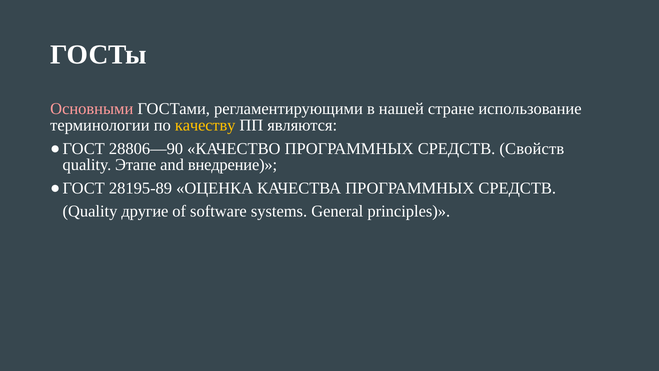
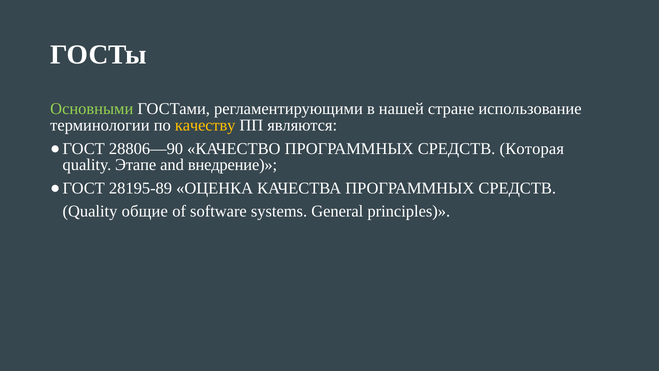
Основными colour: pink -> light green (92, 109)
Свойств: Свойств -> Которая (532, 148)
другие: другие -> общие (145, 211)
